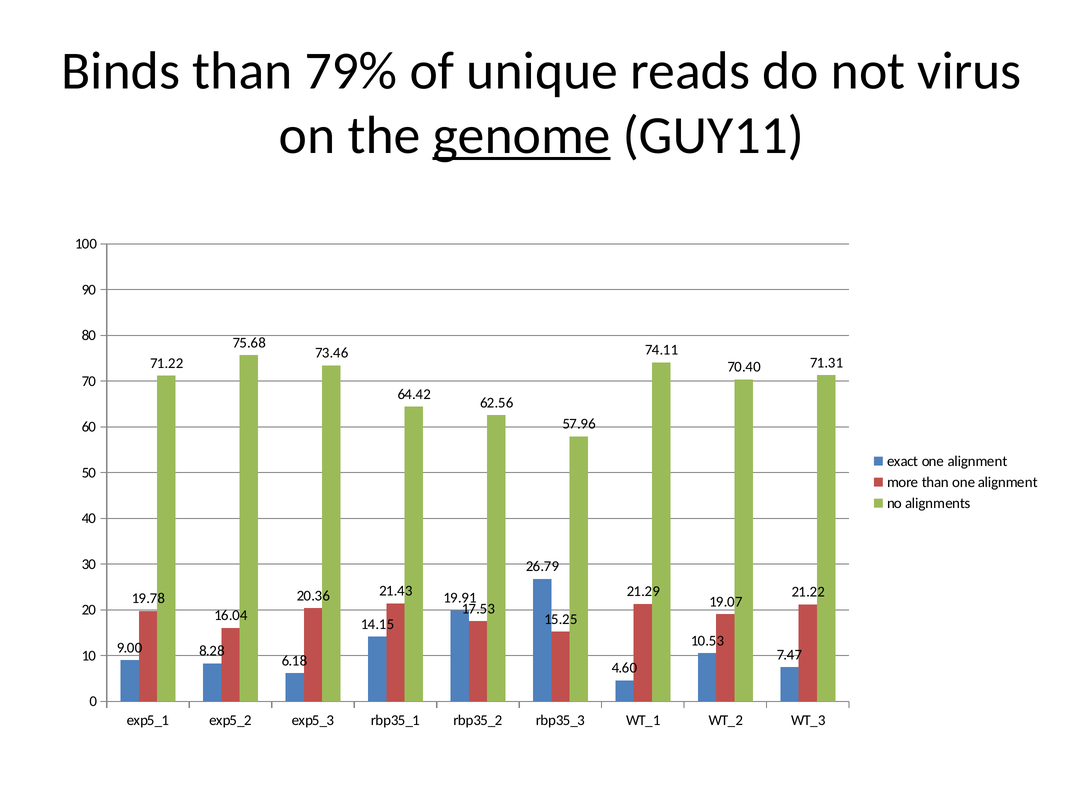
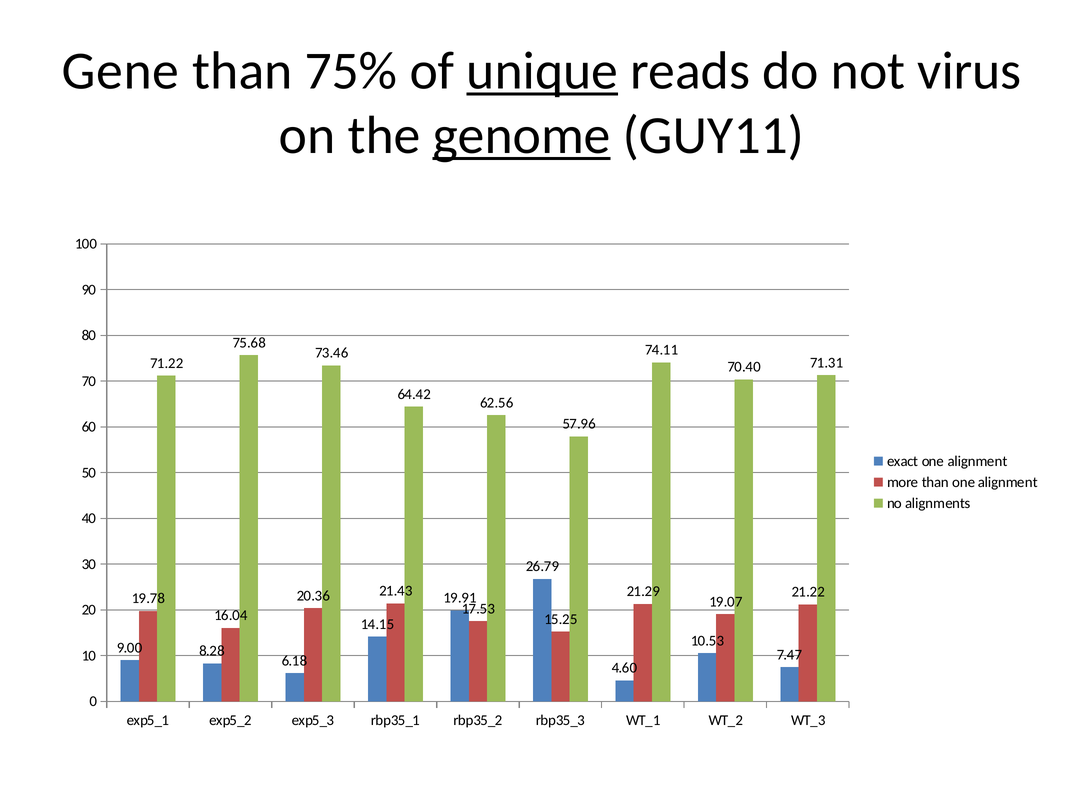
Binds: Binds -> Gene (120, 71)
79%: 79% -> 75% (351, 71)
unique underline: none -> present (542, 71)
